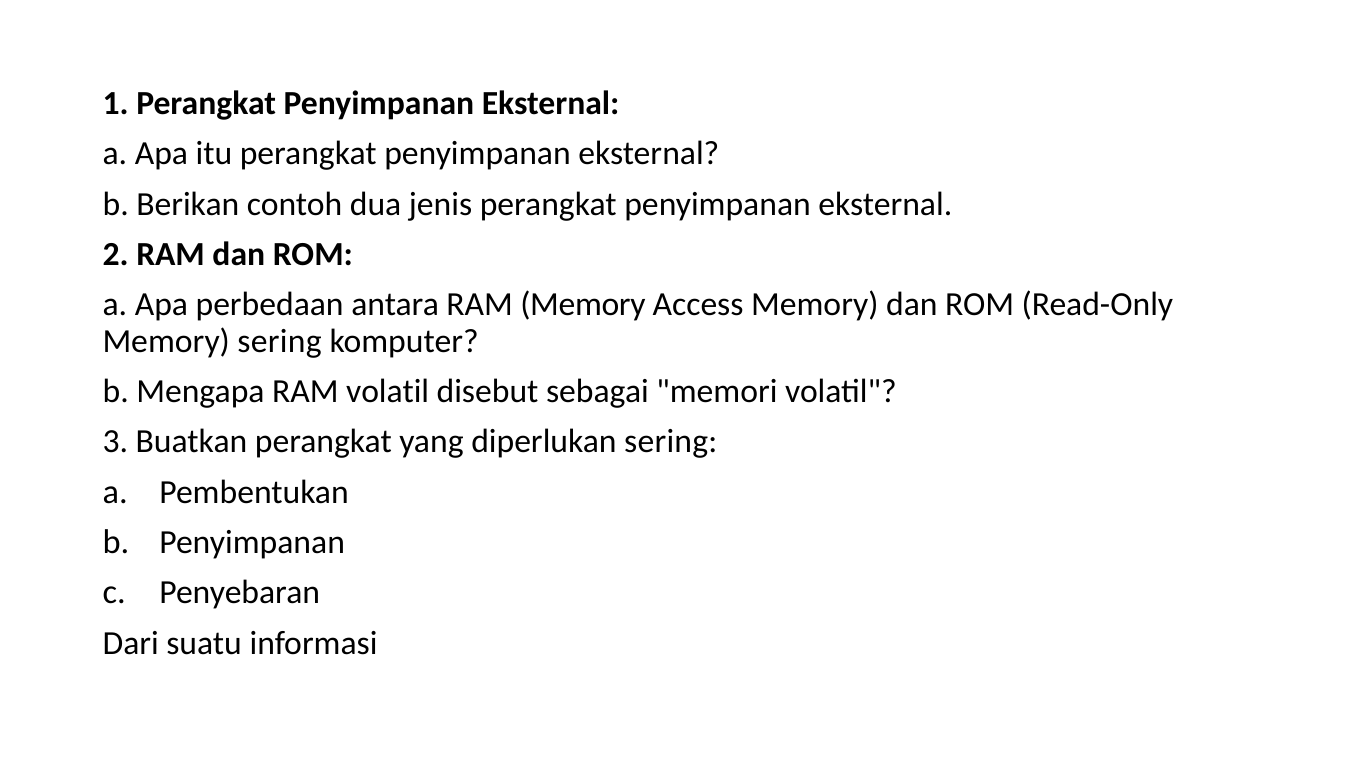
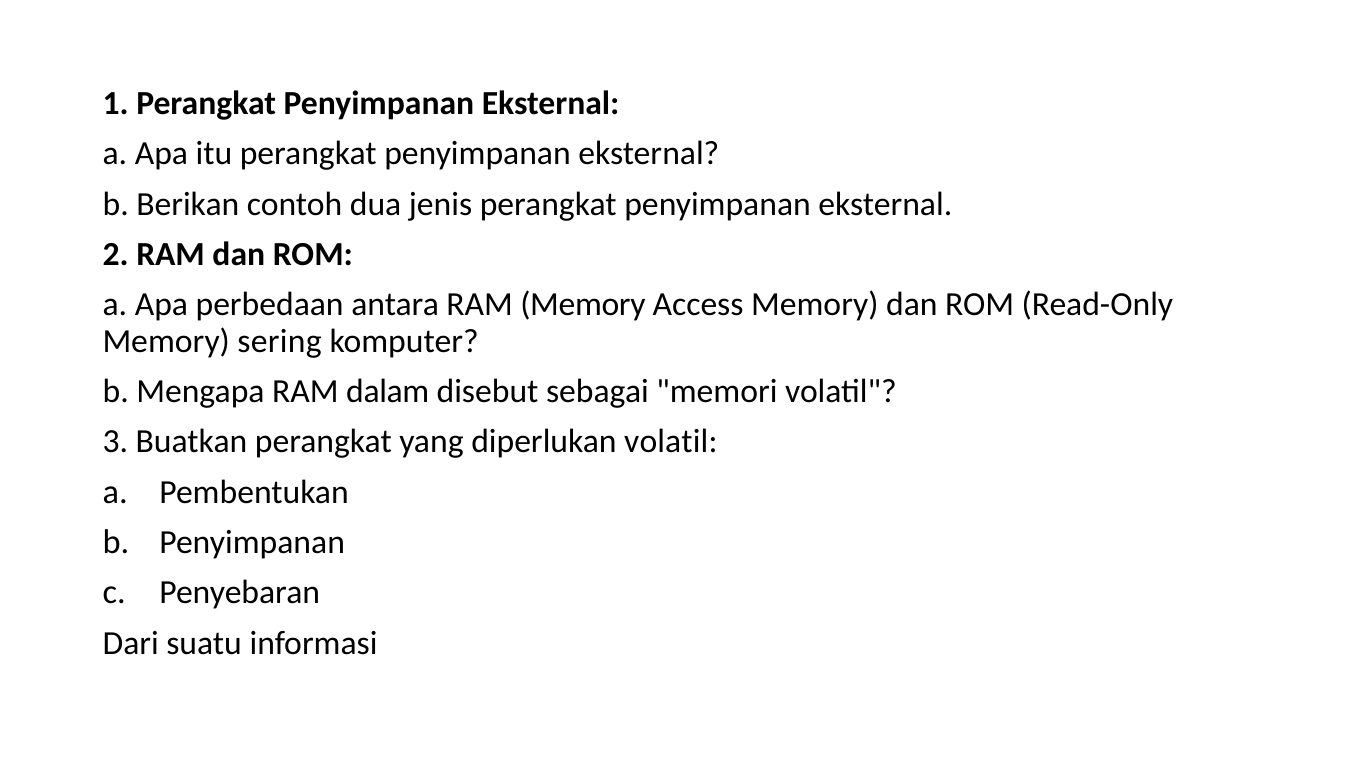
RAM volatil: volatil -> dalam (388, 391)
diperlukan sering: sering -> volatil (671, 442)
